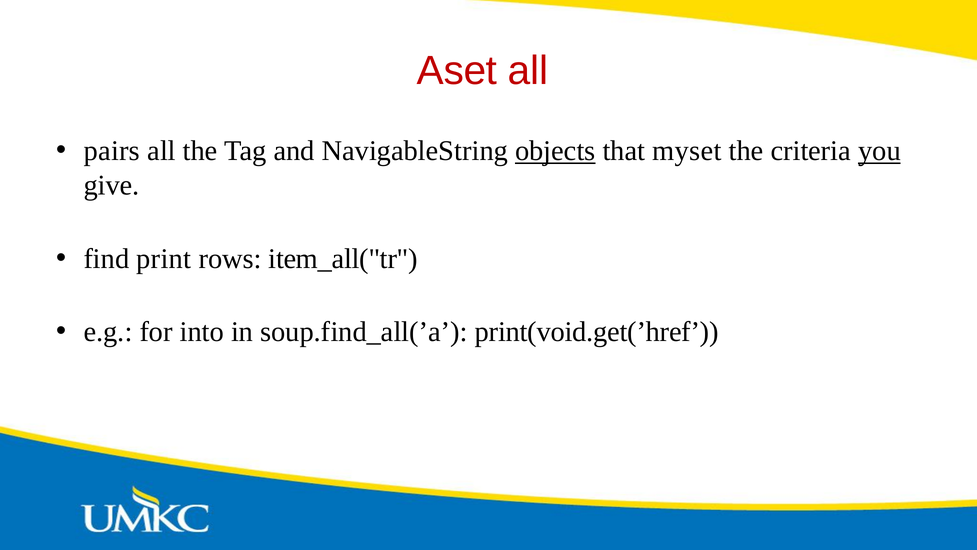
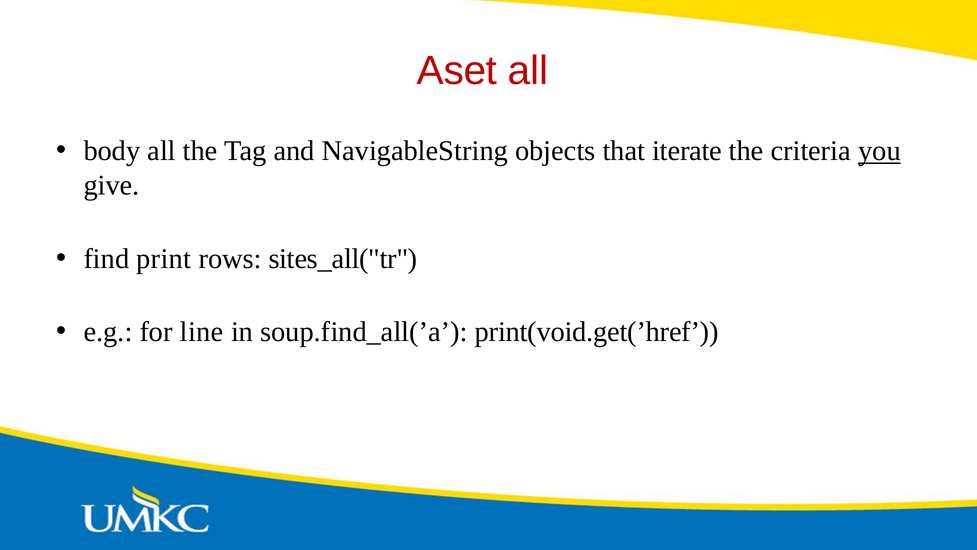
pairs: pairs -> body (112, 151)
objects underline: present -> none (555, 151)
myset: myset -> iterate (687, 151)
item_all("tr: item_all("tr -> sites_all("tr (343, 258)
into: into -> line (202, 332)
